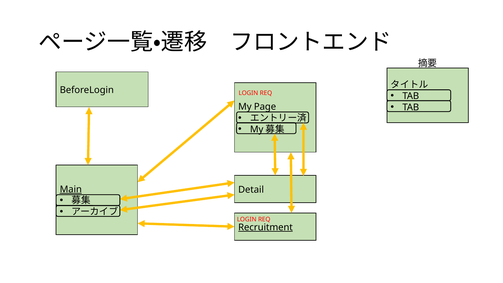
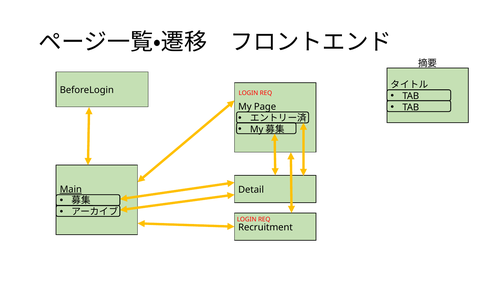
Recruitment underline: present -> none (265, 227)
